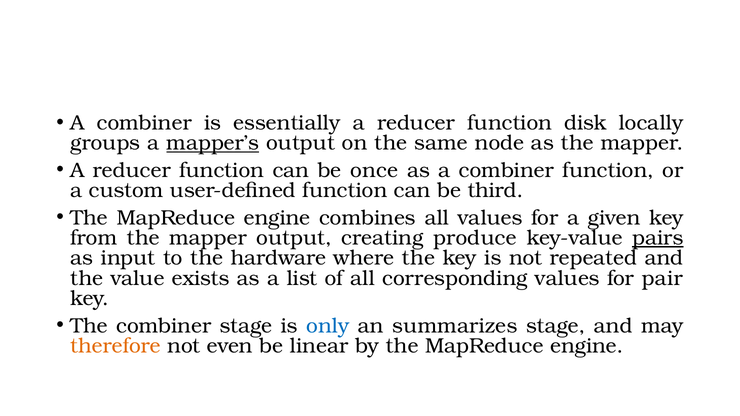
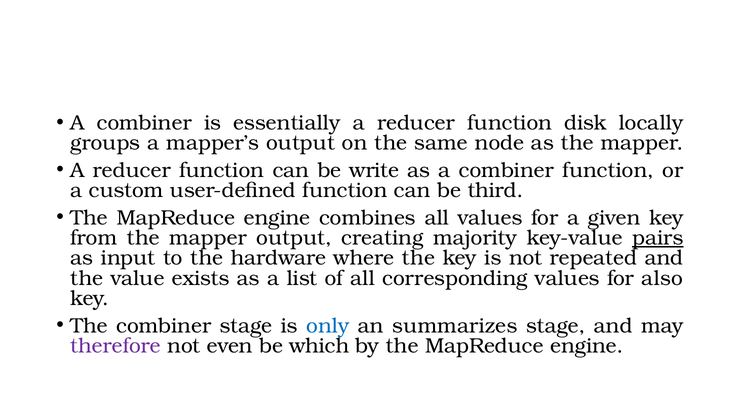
mapper’s underline: present -> none (213, 143)
once: once -> write (374, 170)
produce: produce -> majority (475, 238)
pair: pair -> also (662, 279)
therefore colour: orange -> purple (116, 346)
linear: linear -> which (319, 346)
